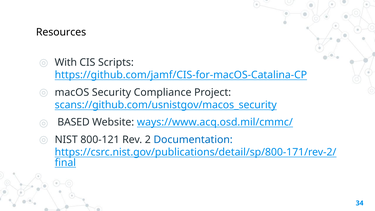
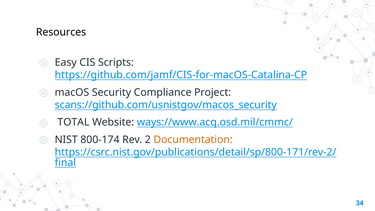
With: With -> Easy (66, 62)
BASED: BASED -> TOTAL (73, 122)
800-121: 800-121 -> 800-174 (100, 140)
Documentation colour: blue -> orange (193, 140)
